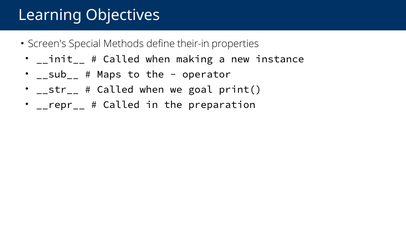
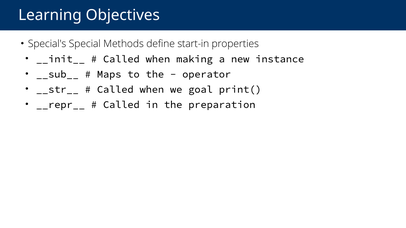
Screen's: Screen's -> Special's (47, 44)
their-in: their-in -> start-in (193, 44)
